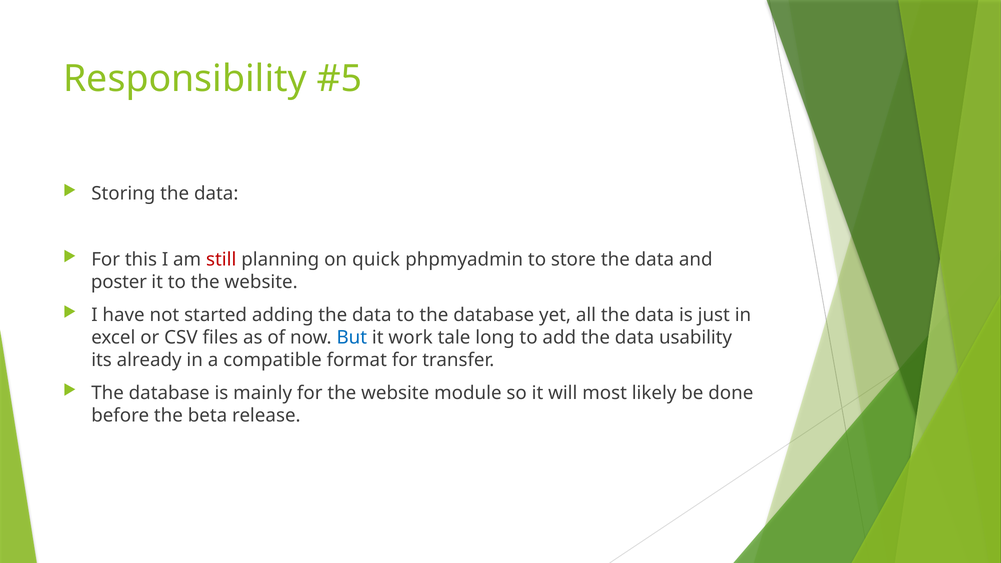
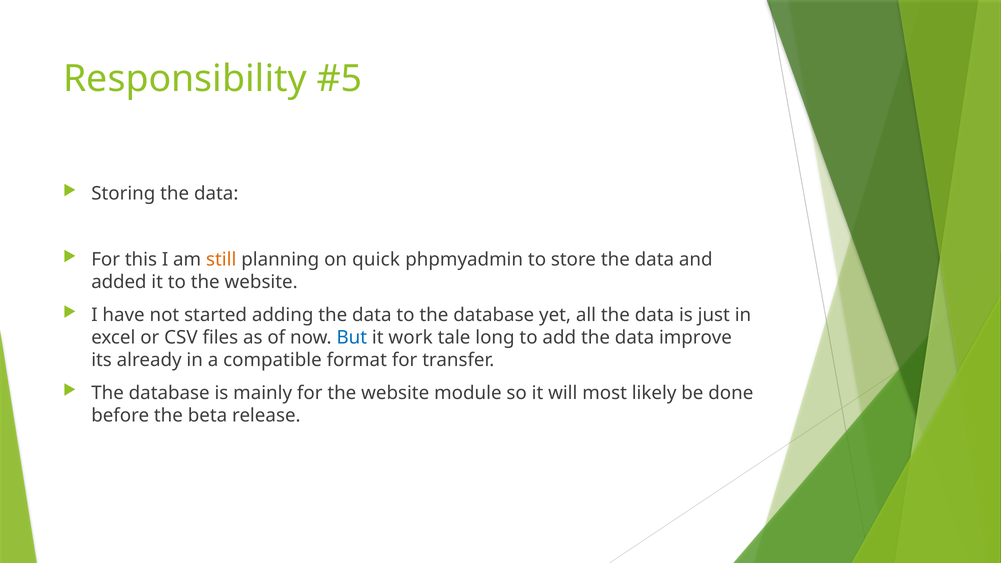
still colour: red -> orange (221, 260)
poster: poster -> added (119, 282)
usability: usability -> improve (695, 338)
